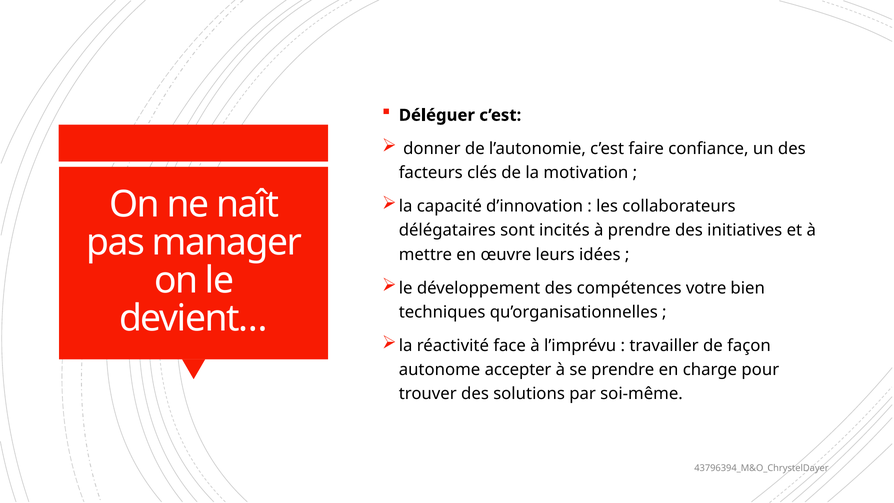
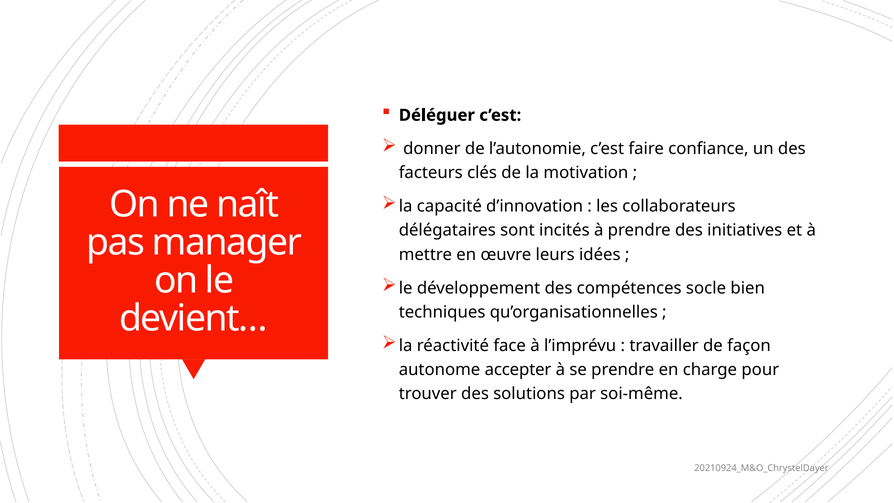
votre: votre -> socle (706, 288)
43796394_M&O_ChrystelDayer: 43796394_M&O_ChrystelDayer -> 20210924_M&O_ChrystelDayer (761, 468)
